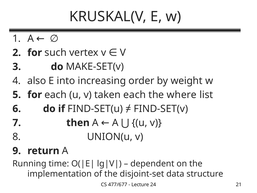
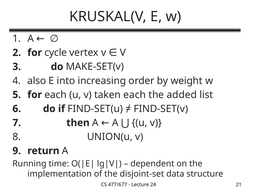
such: such -> cycle (56, 53)
where: where -> added (182, 95)
